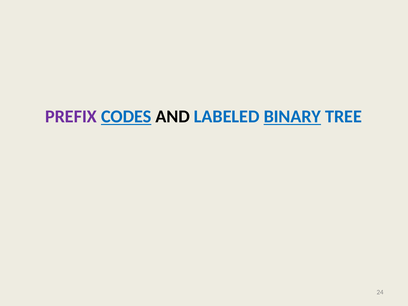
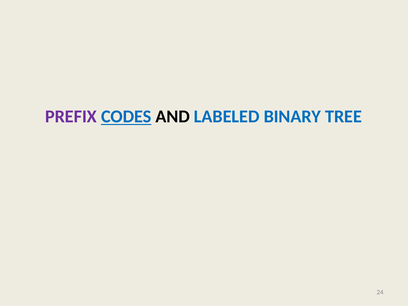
BINARY underline: present -> none (292, 117)
